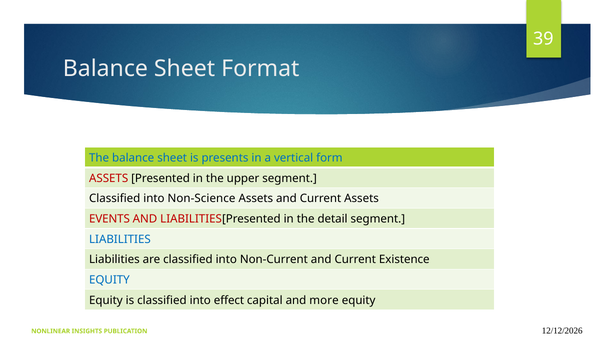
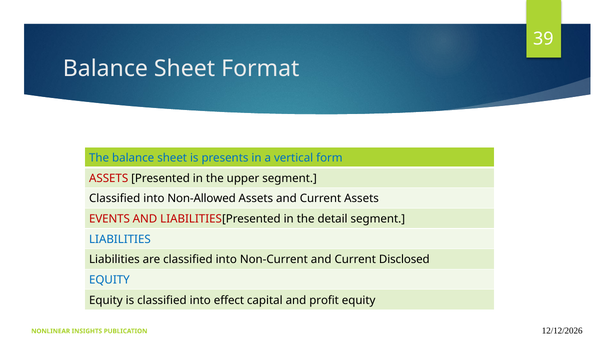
Non-Science: Non-Science -> Non-Allowed (202, 199)
Existence: Existence -> Disclosed (404, 260)
more: more -> profit (324, 300)
